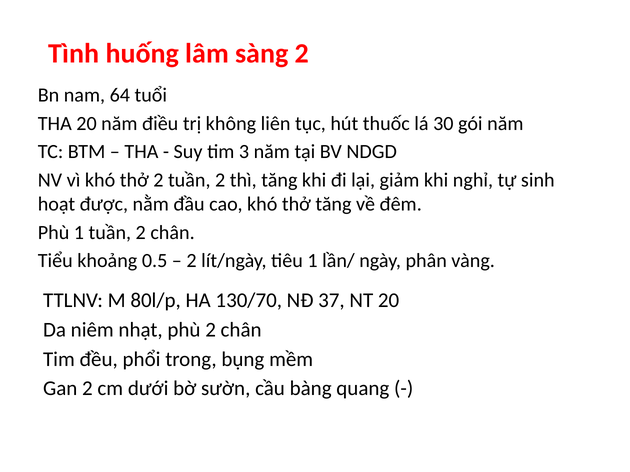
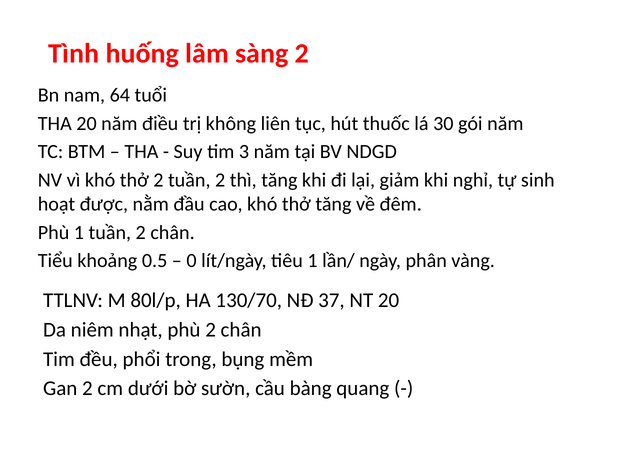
2: 2 -> 0 (192, 261)
